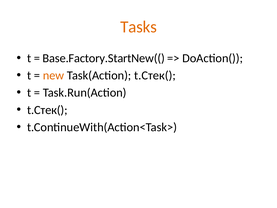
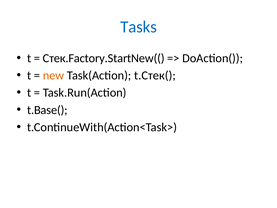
Tasks colour: orange -> blue (139, 27)
Base.Factory.StartNew((: Base.Factory.StartNew(( -> Стек.Factory.StartNew(( (104, 58)
t.Стек(: t.Стек( -> t.Base( (47, 110)
